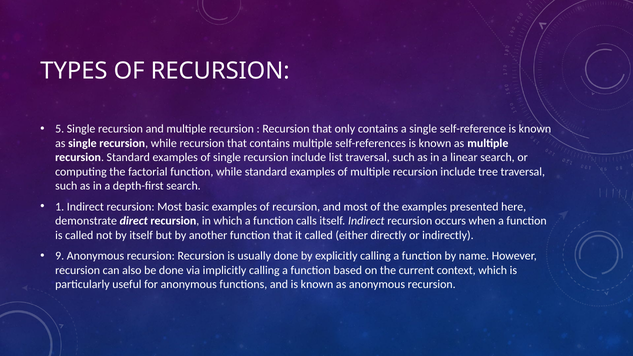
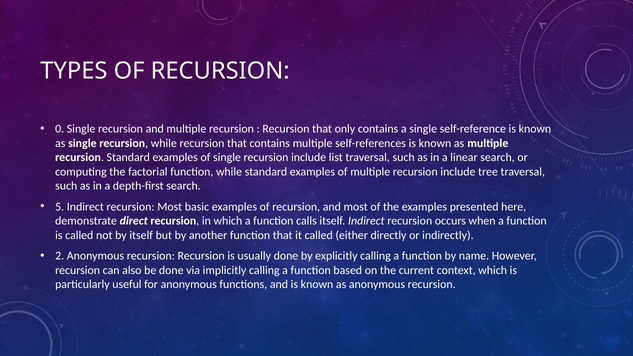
5: 5 -> 0 (60, 129)
1: 1 -> 5 (60, 207)
9: 9 -> 2 (60, 256)
